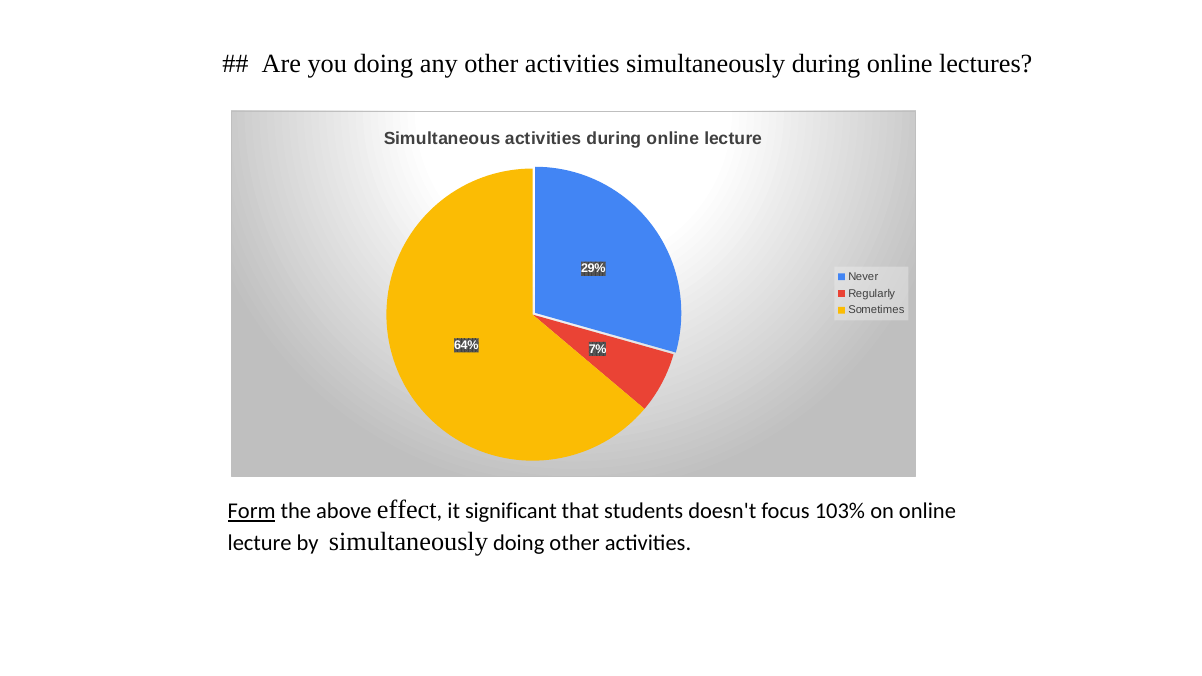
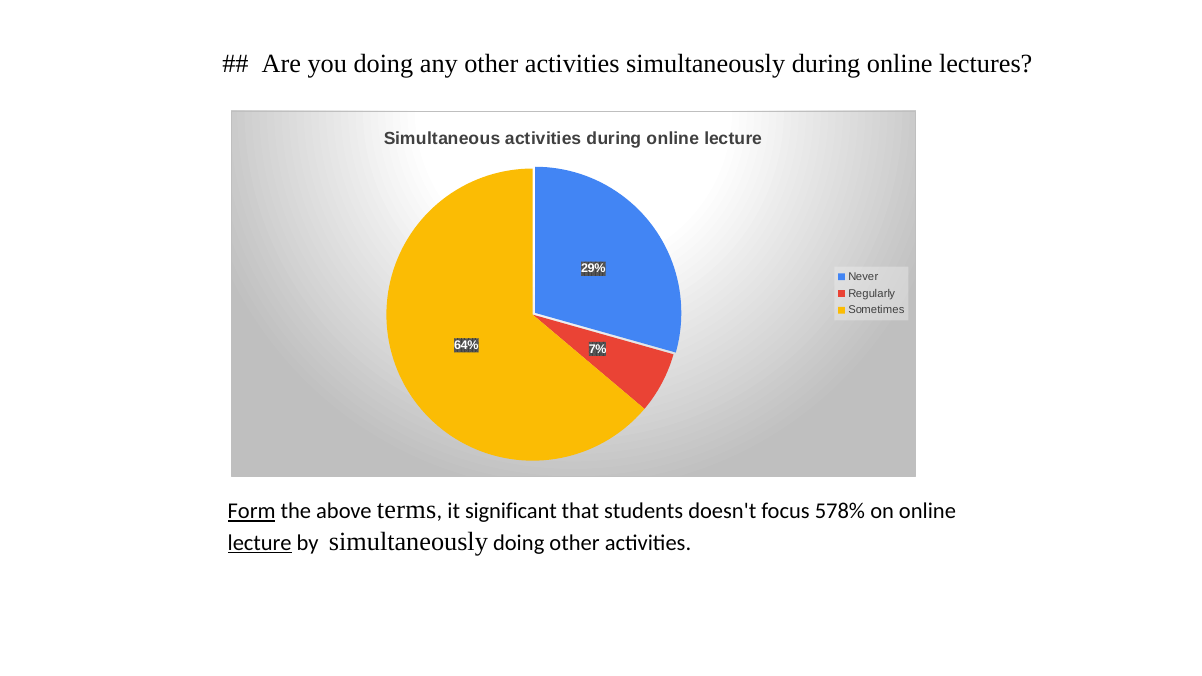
effect: effect -> terms (407, 510)
103%: 103% -> 578% (840, 511)
lecture underline: none -> present (260, 543)
